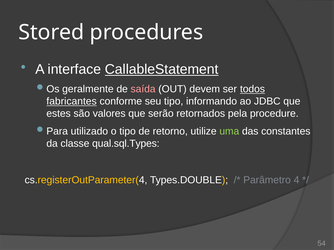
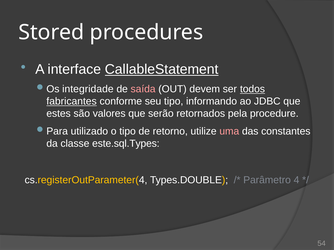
geralmente: geralmente -> integridade (88, 89)
uma colour: light green -> pink (229, 132)
qual.sql.Types: qual.sql.Types -> este.sql.Types (126, 144)
